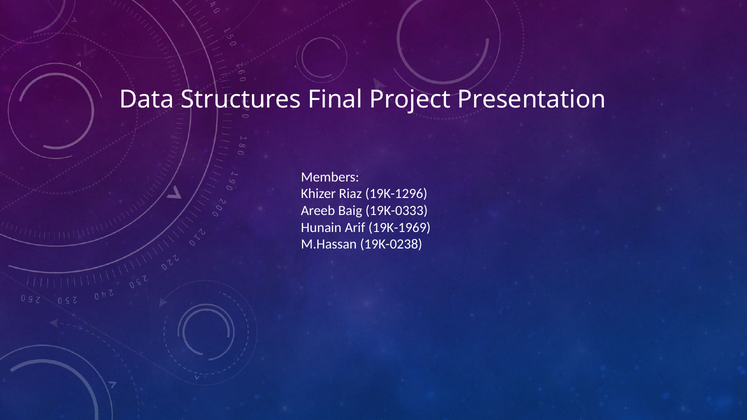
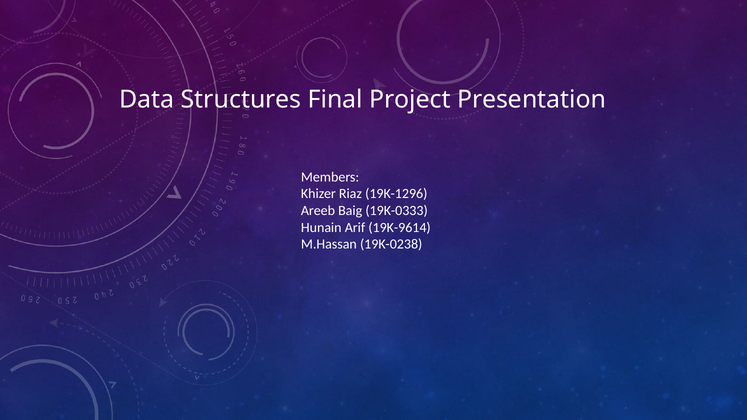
19K-1969: 19K-1969 -> 19K-9614 (400, 228)
